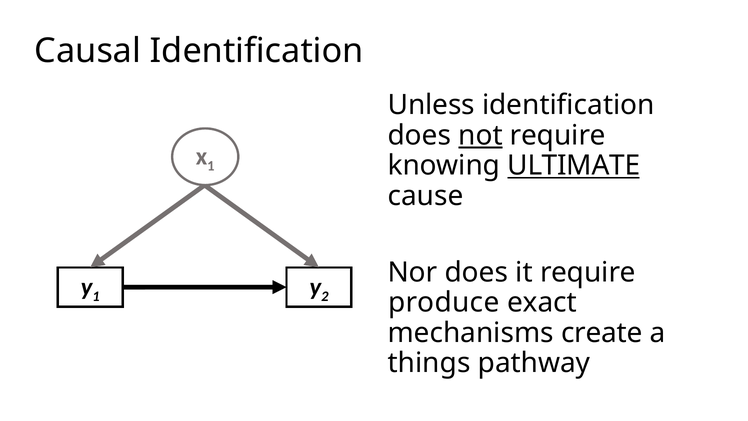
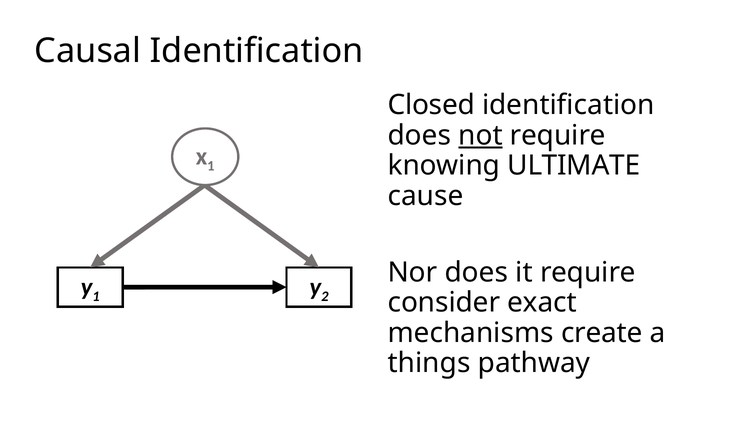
Unless: Unless -> Closed (431, 105)
ULTIMATE underline: present -> none (574, 166)
produce: produce -> consider (444, 302)
